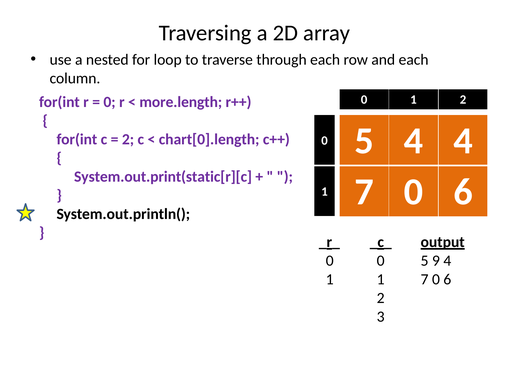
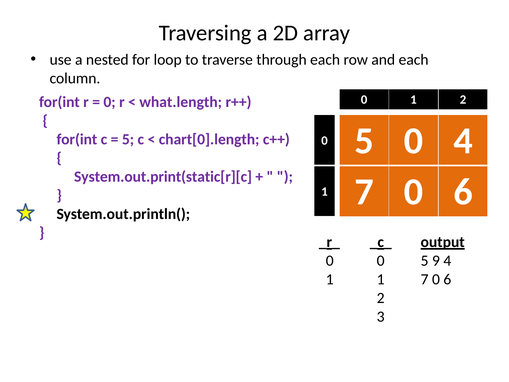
more.length: more.length -> what.length (181, 102)
5 4: 4 -> 0 (414, 141)
2: 2 -> 5 (128, 139)
